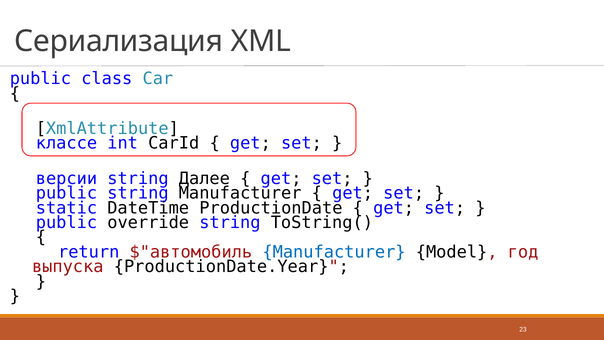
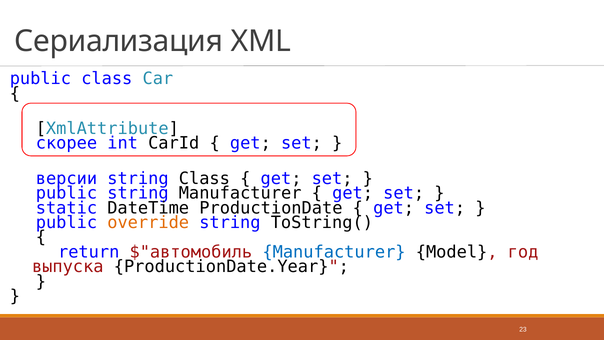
классе: классе -> скорее (66, 143)
string Далее: Далее -> Class (204, 178)
override colour: black -> orange (148, 222)
